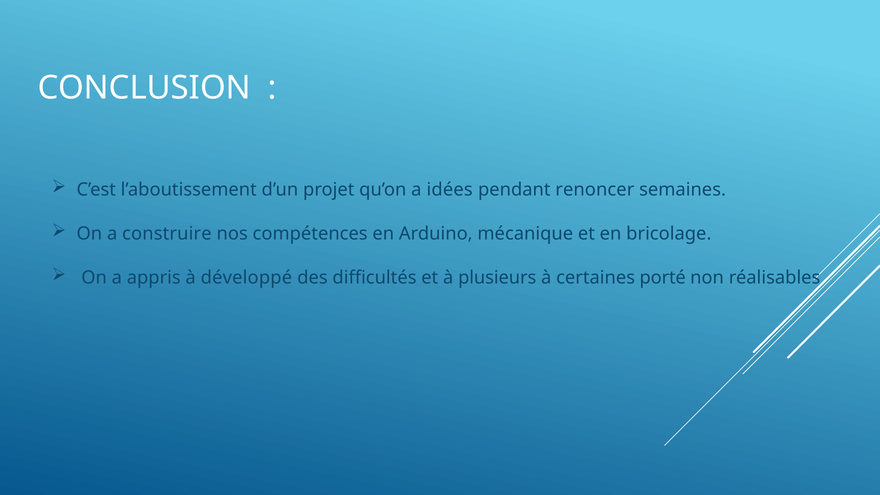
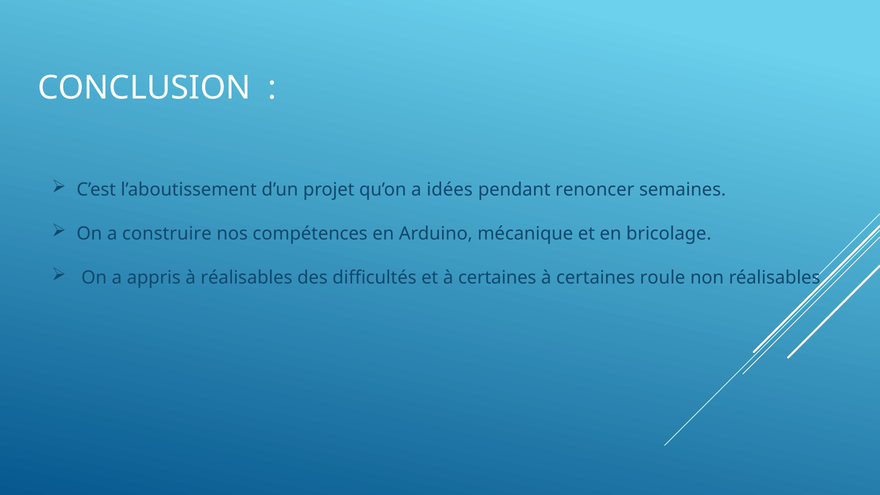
à développé: développé -> réalisables (247, 278)
et à plusieurs: plusieurs -> certaines (497, 278)
porté: porté -> roule (663, 278)
